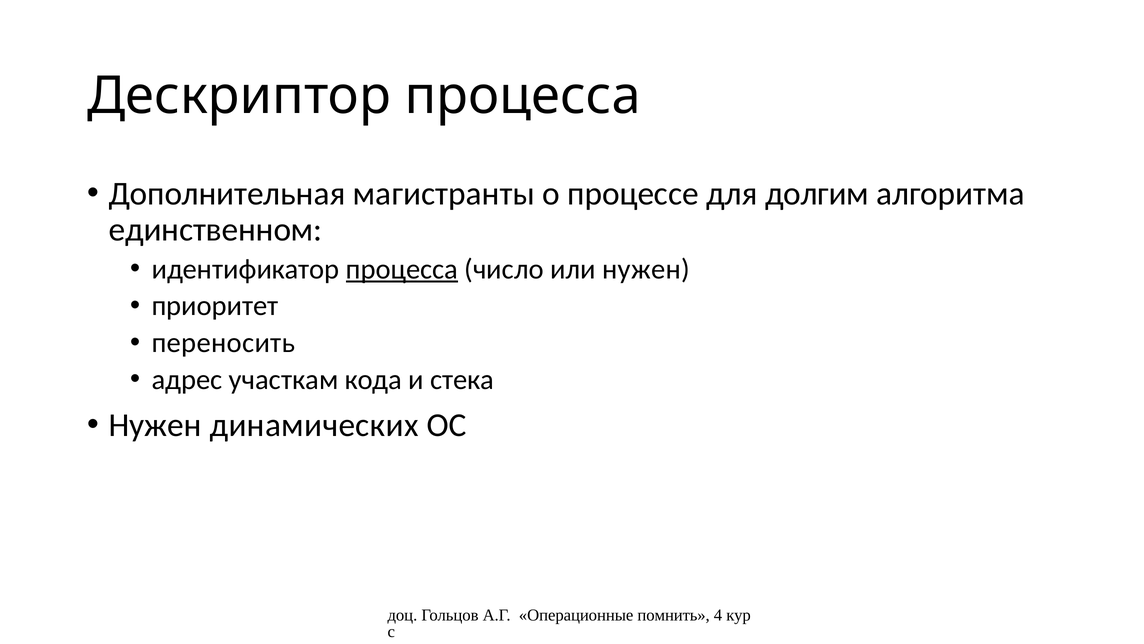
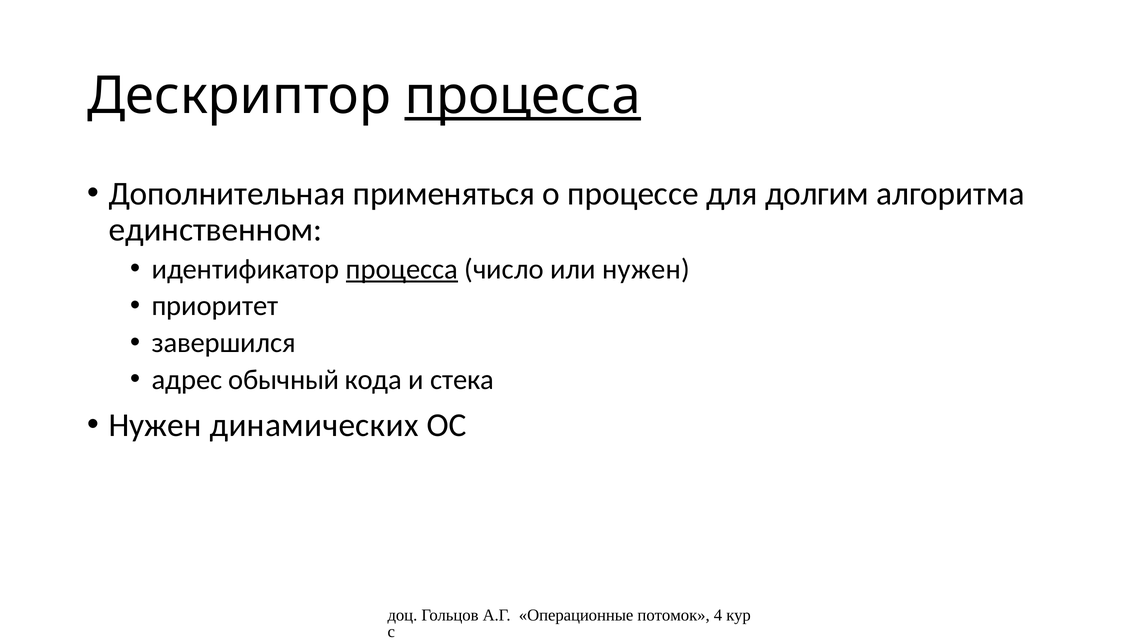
процесса underline: none -> present (523, 96)
магистранты: магистранты -> применяться (444, 193)
переносить: переносить -> завершился (224, 343)
участкам: участкам -> обычный (284, 379)
помнить: помнить -> потомок (674, 615)
